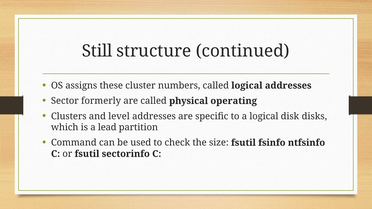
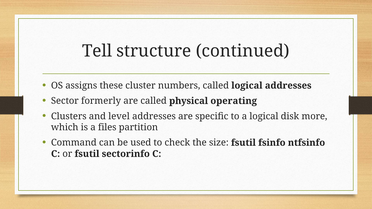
Still: Still -> Tell (97, 51)
disks: disks -> more (314, 116)
lead: lead -> files (107, 127)
